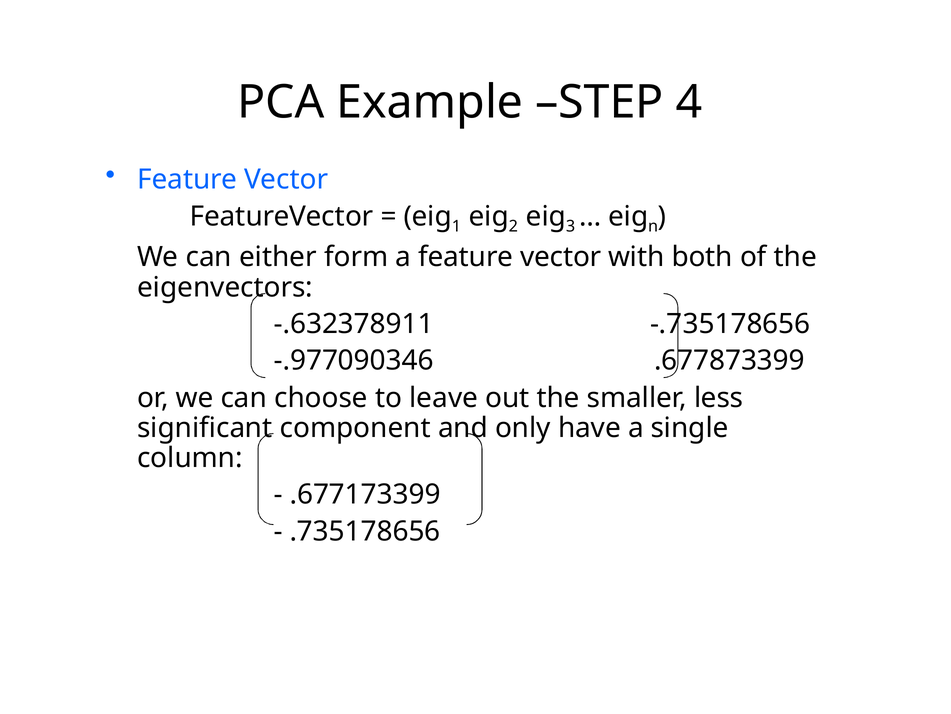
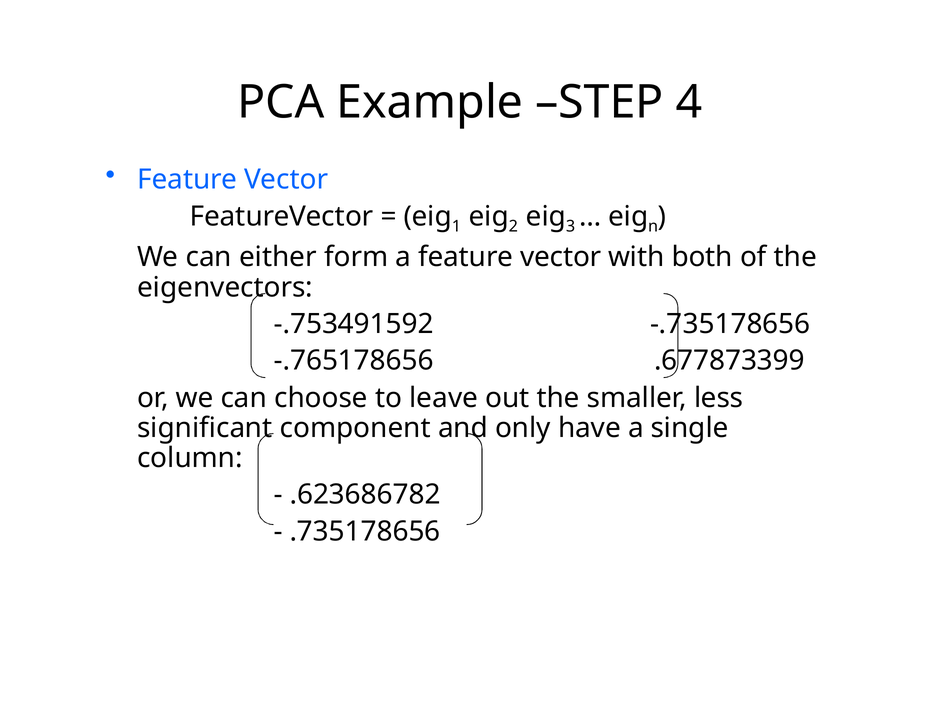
-.632378911: -.632378911 -> -.753491592 (354, 324)
-.977090346: -.977090346 -> -.765178656 (354, 361)
.677173399: .677173399 -> .623686782 (365, 495)
